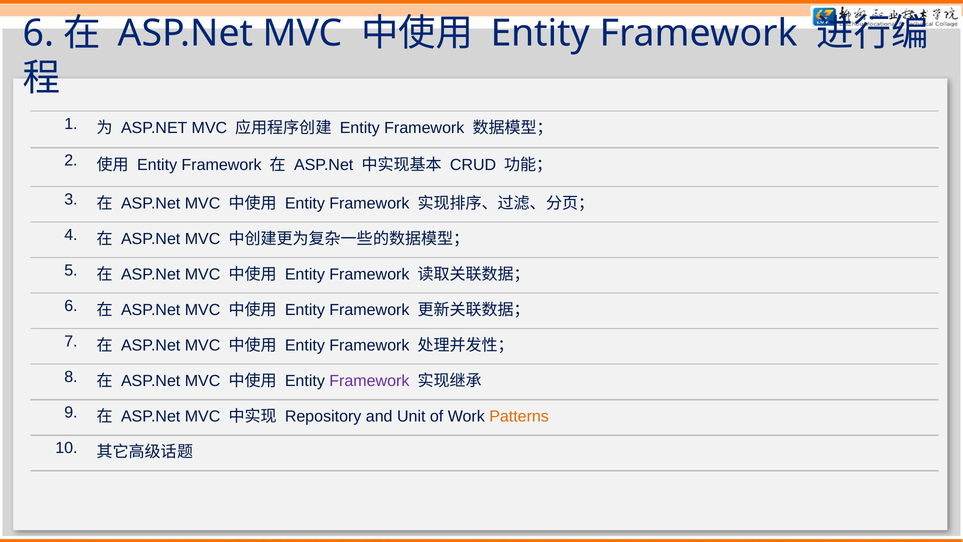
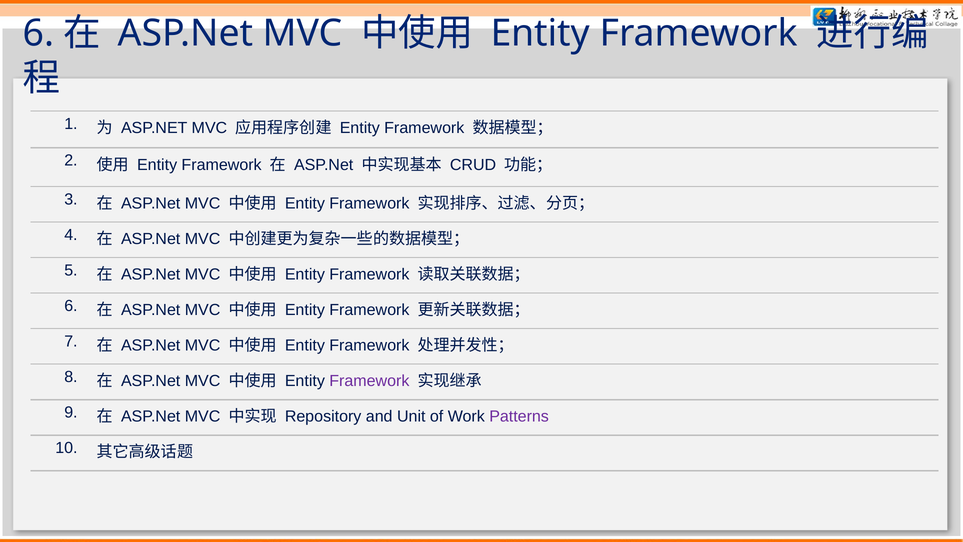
Patterns colour: orange -> purple (519, 416)
